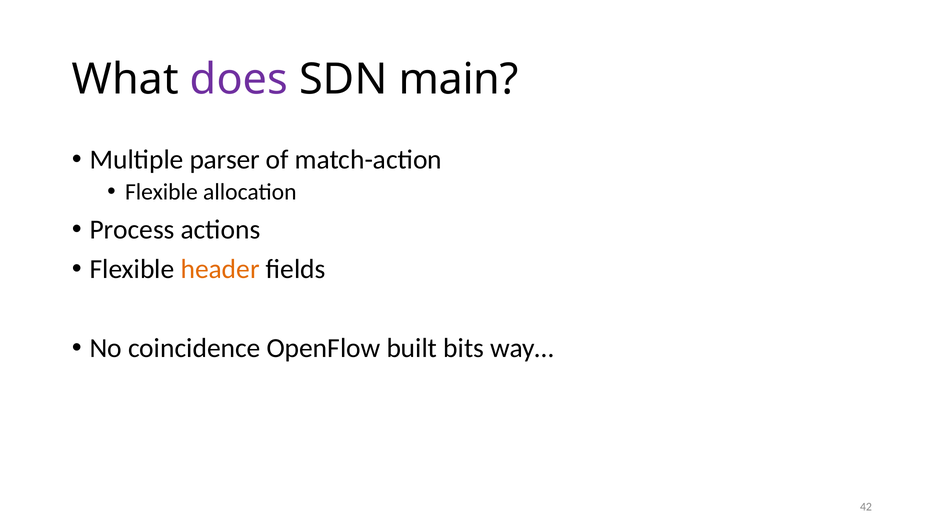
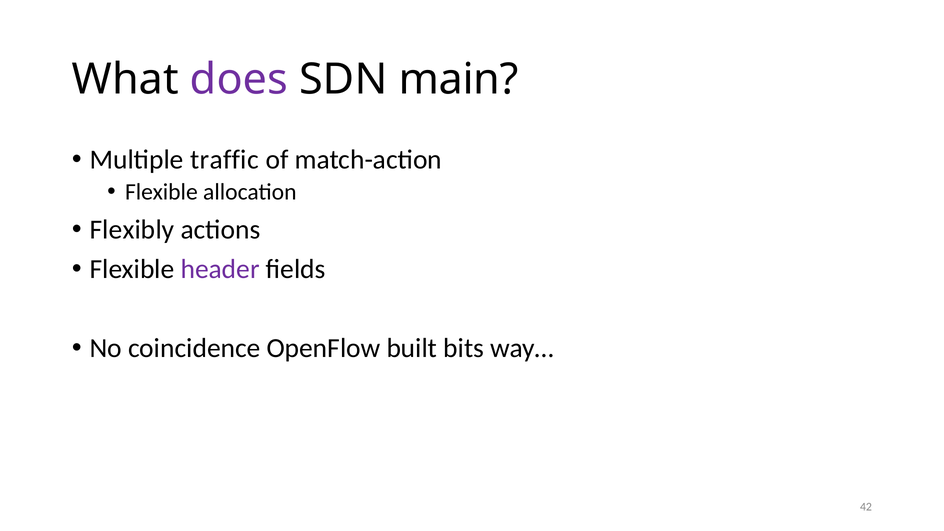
parser: parser -> traffic (224, 160)
Process: Process -> Flexibly (132, 230)
header colour: orange -> purple (220, 269)
